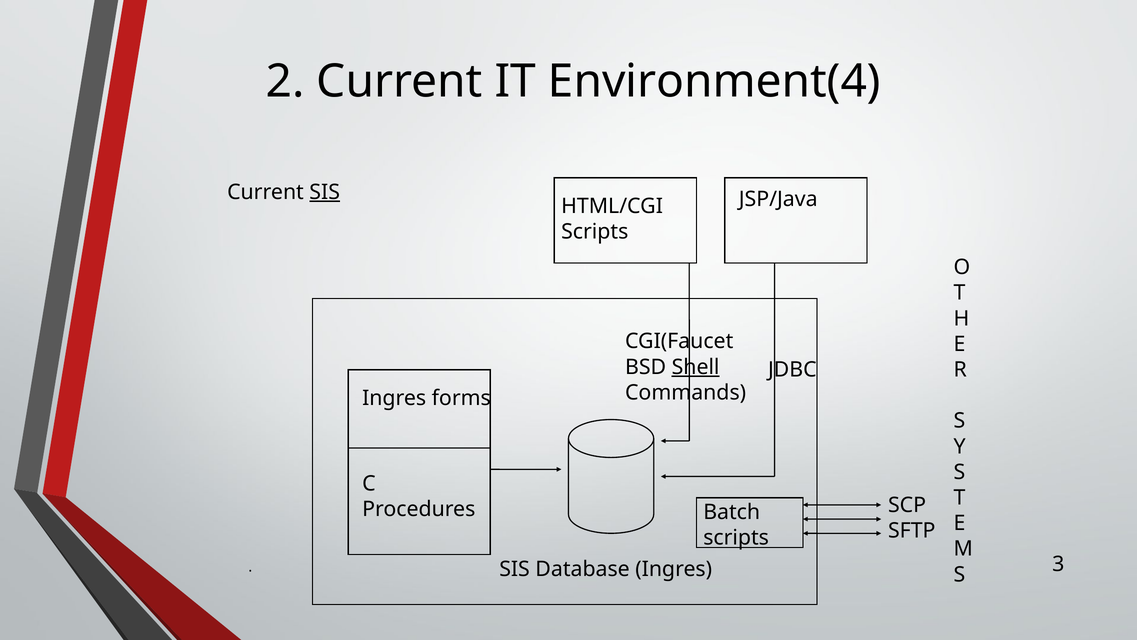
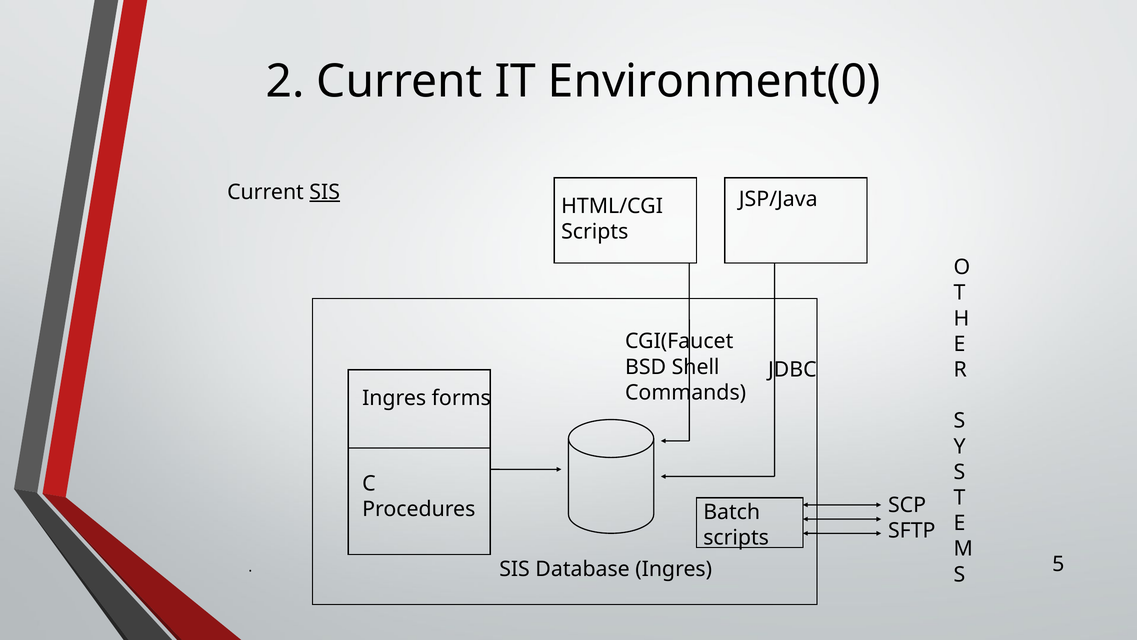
Environment(4: Environment(4 -> Environment(0 (714, 82)
Shell underline: present -> none (696, 367)
3: 3 -> 5 (1058, 564)
